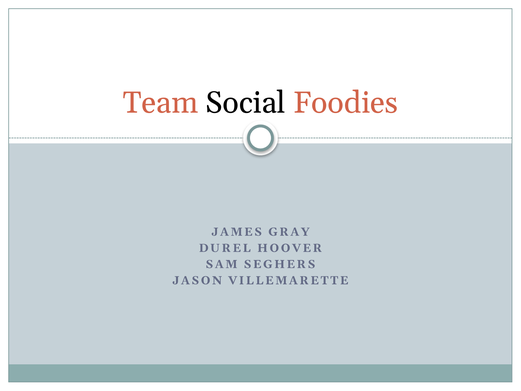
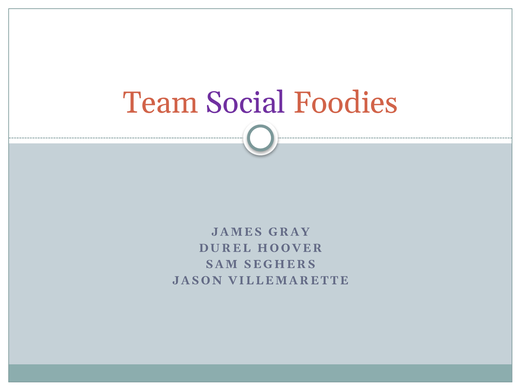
Social colour: black -> purple (246, 103)
